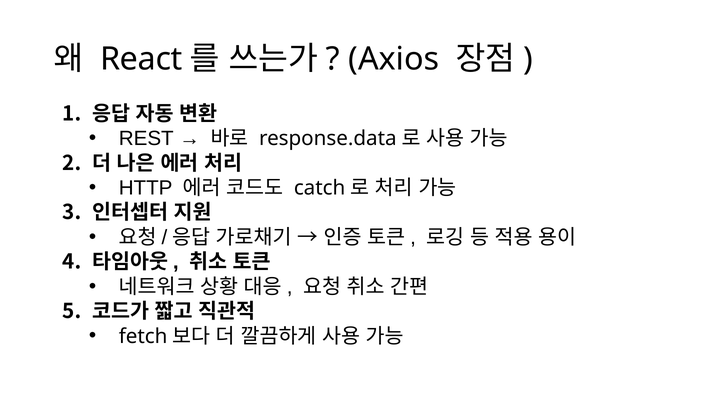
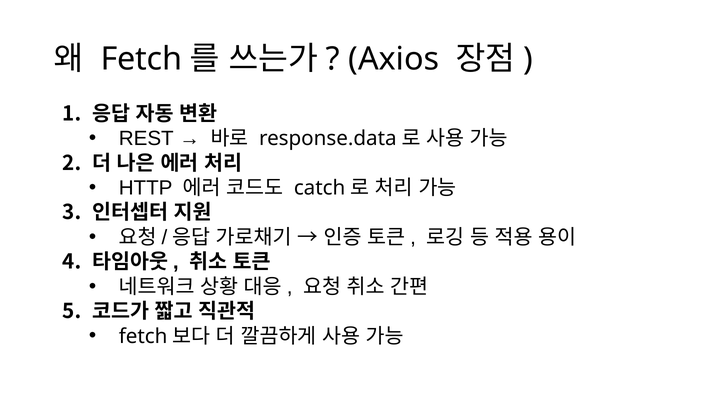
React: React -> Fetch (141, 59)
